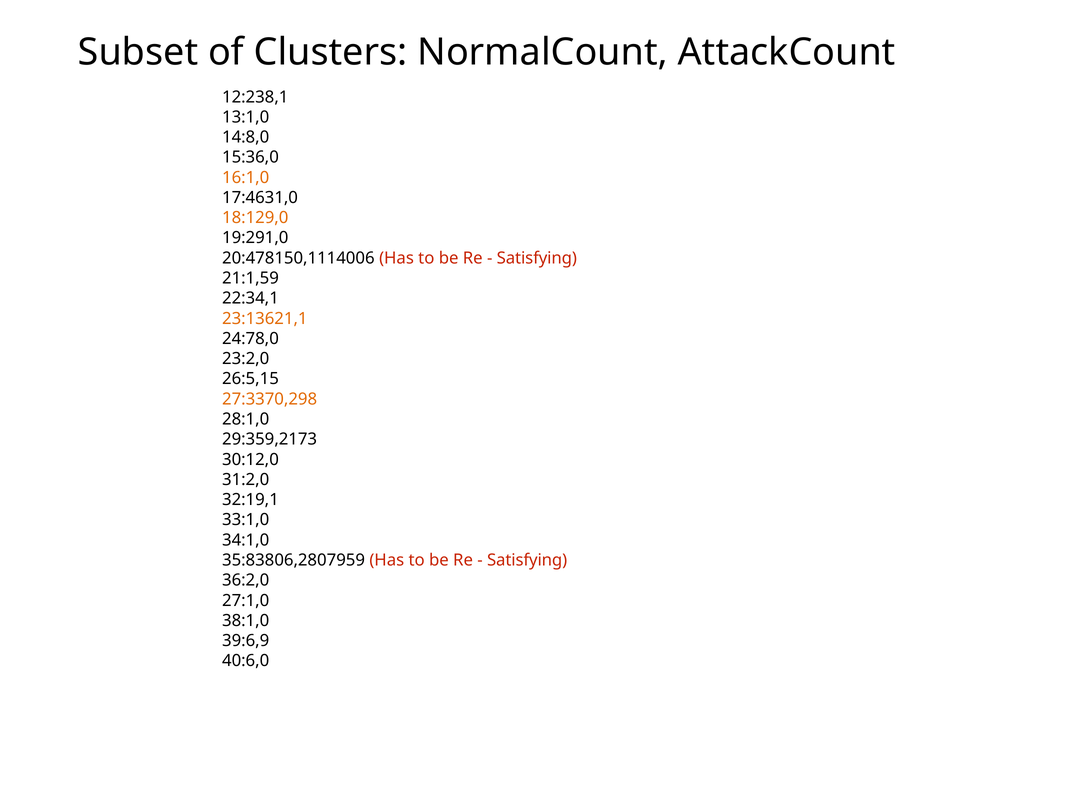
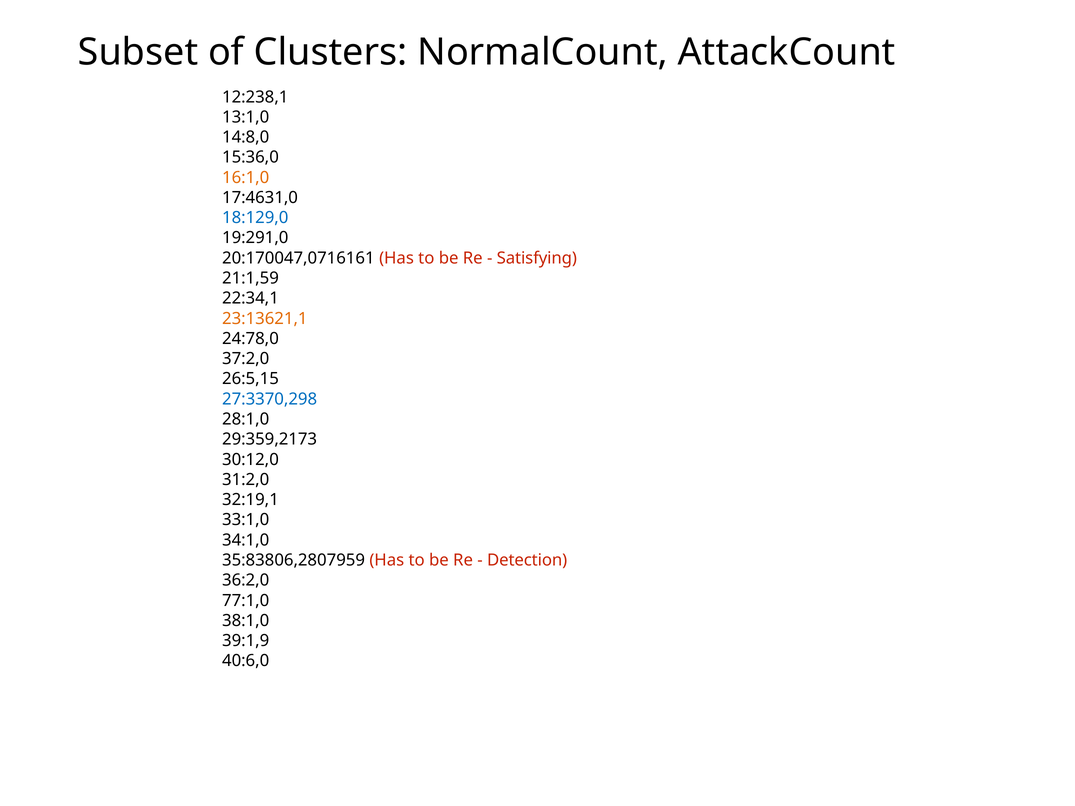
18:129,0 colour: orange -> blue (255, 218)
20:478150,1114006: 20:478150,1114006 -> 20:170047,0716161 (298, 258)
23:2,0: 23:2,0 -> 37:2,0 (246, 359)
27:3370,298 colour: orange -> blue (270, 399)
Satisfying: Satisfying -> Detection (527, 560)
27:1,0: 27:1,0 -> 77:1,0 (246, 601)
39:6,9: 39:6,9 -> 39:1,9 (246, 641)
